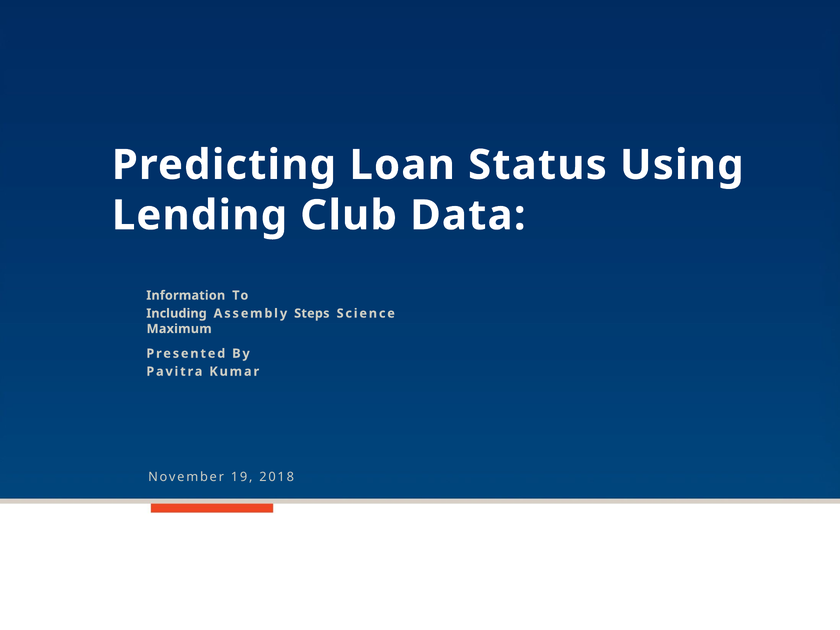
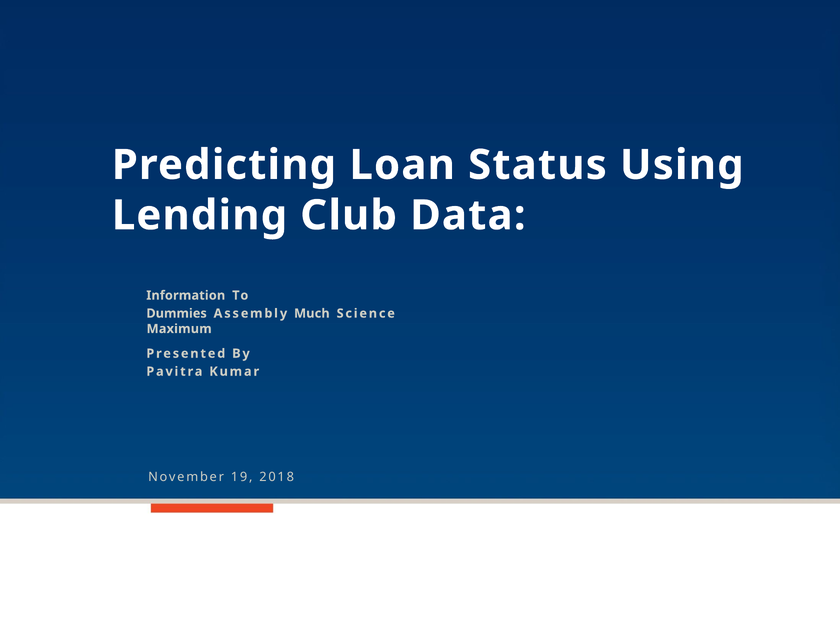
Including: Including -> Dummies (177, 313)
Steps: Steps -> Much (312, 313)
